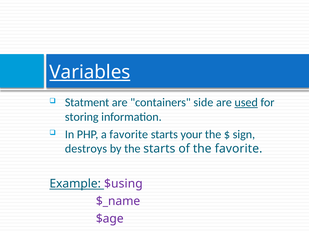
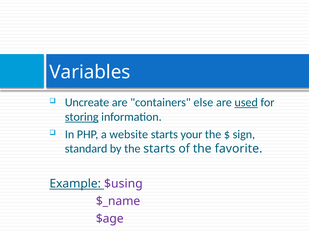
Variables underline: present -> none (90, 72)
Statment: Statment -> Uncreate (87, 102)
side: side -> else (203, 102)
storing underline: none -> present (82, 117)
a favorite: favorite -> website (129, 134)
destroys: destroys -> standard (86, 149)
